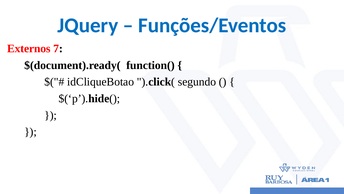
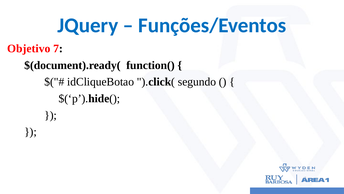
Externos: Externos -> Objetivo (29, 48)
